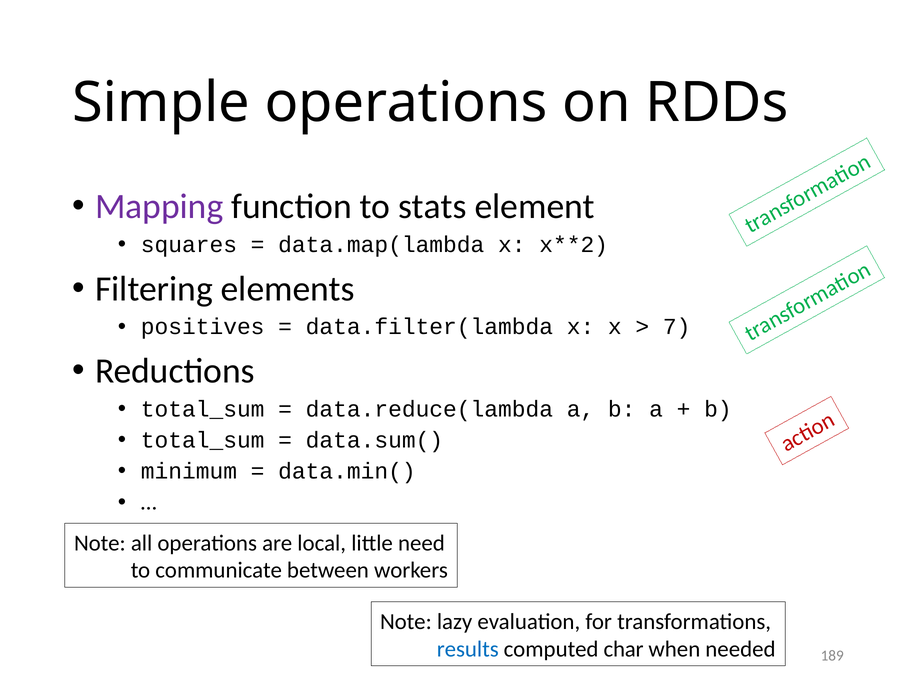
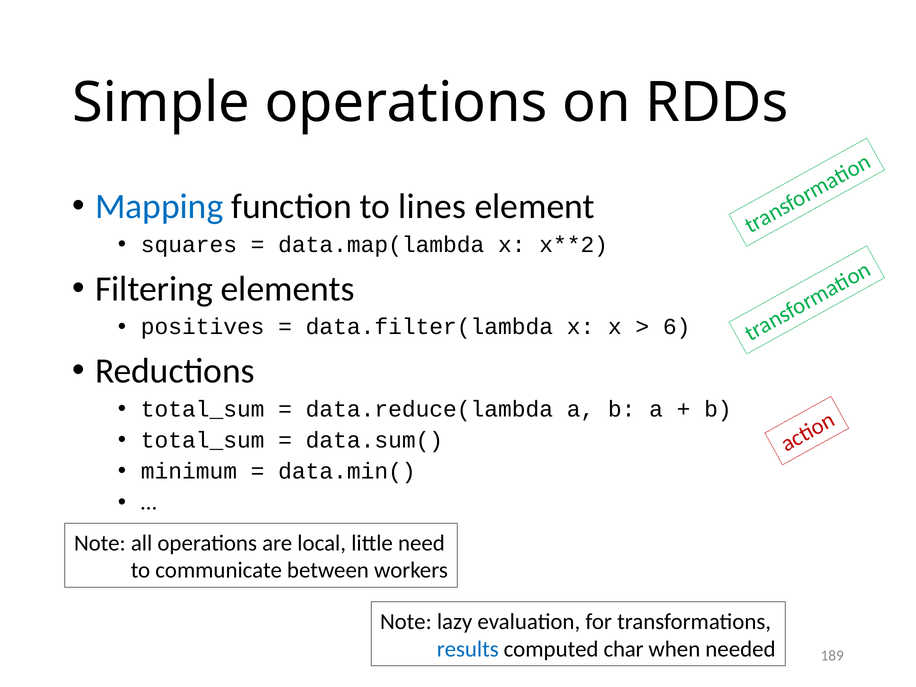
Mapping colour: purple -> blue (159, 206)
stats: stats -> lines (432, 206)
7: 7 -> 6 (677, 327)
